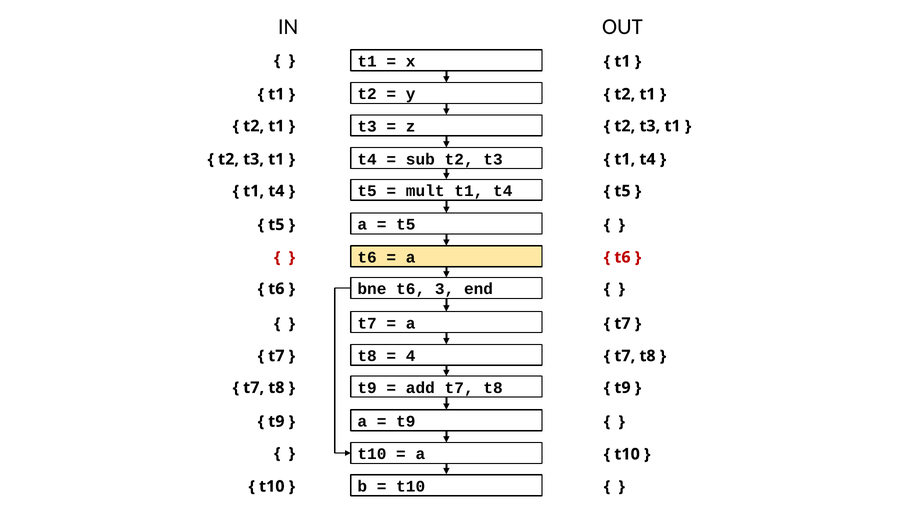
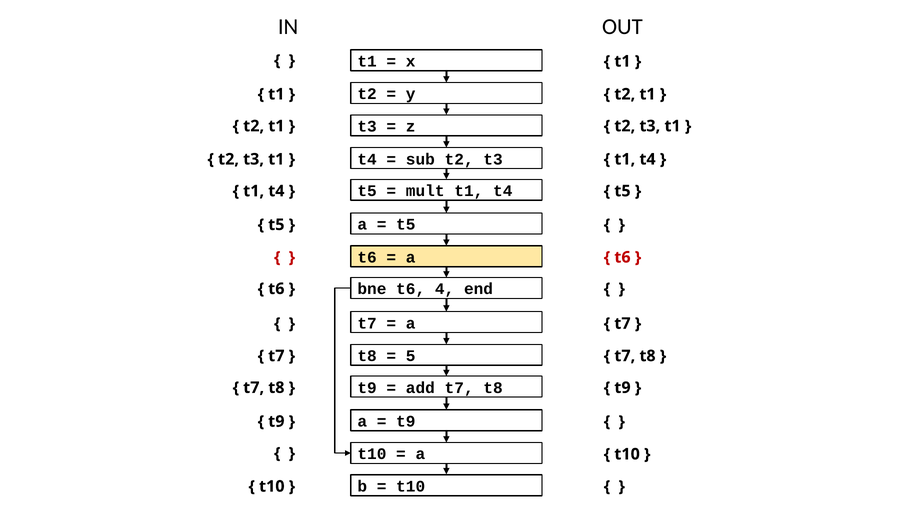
3: 3 -> 4 (445, 289)
4: 4 -> 5 (411, 356)
